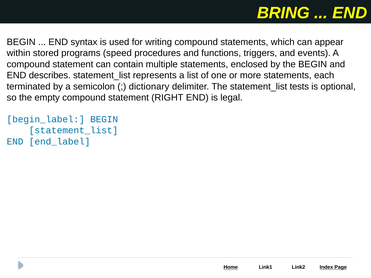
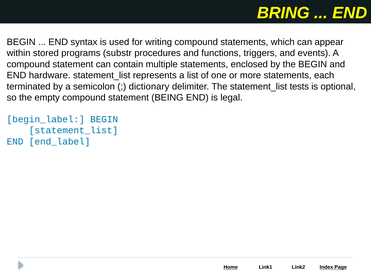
speed: speed -> substr (117, 53)
describes: describes -> hardware (50, 75)
RIGHT: RIGHT -> BEING (167, 98)
